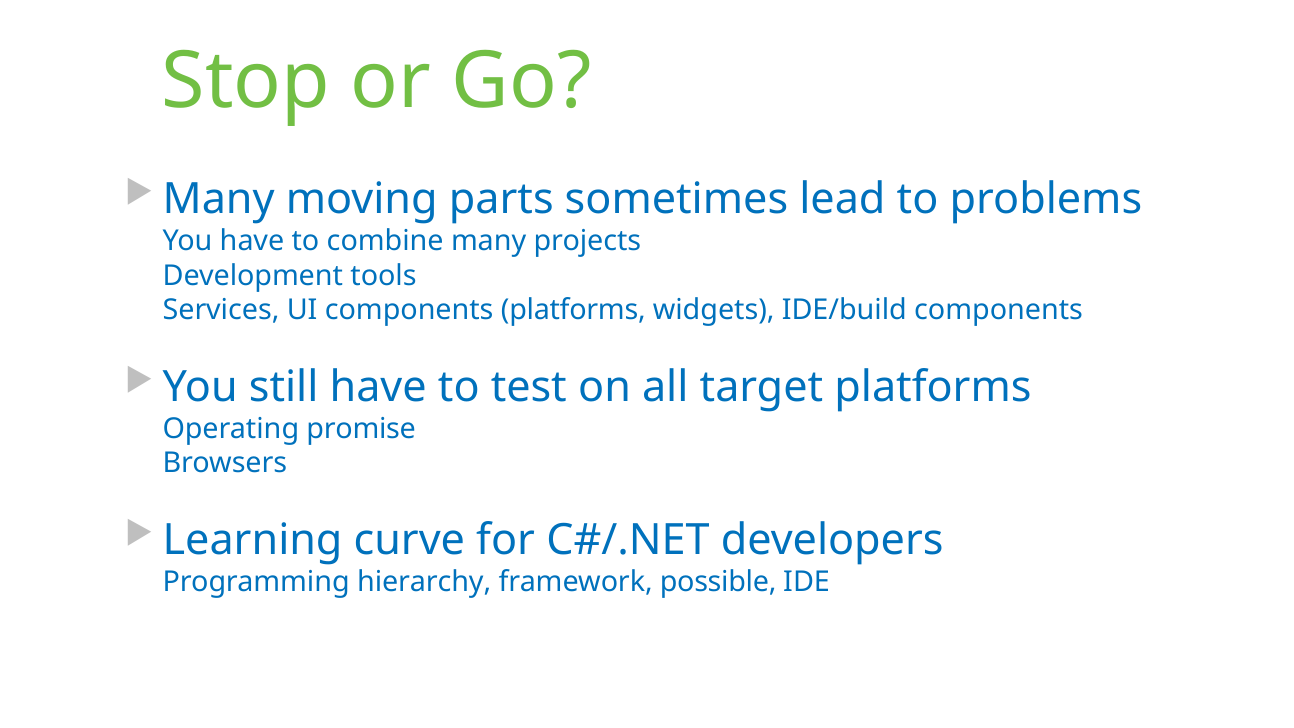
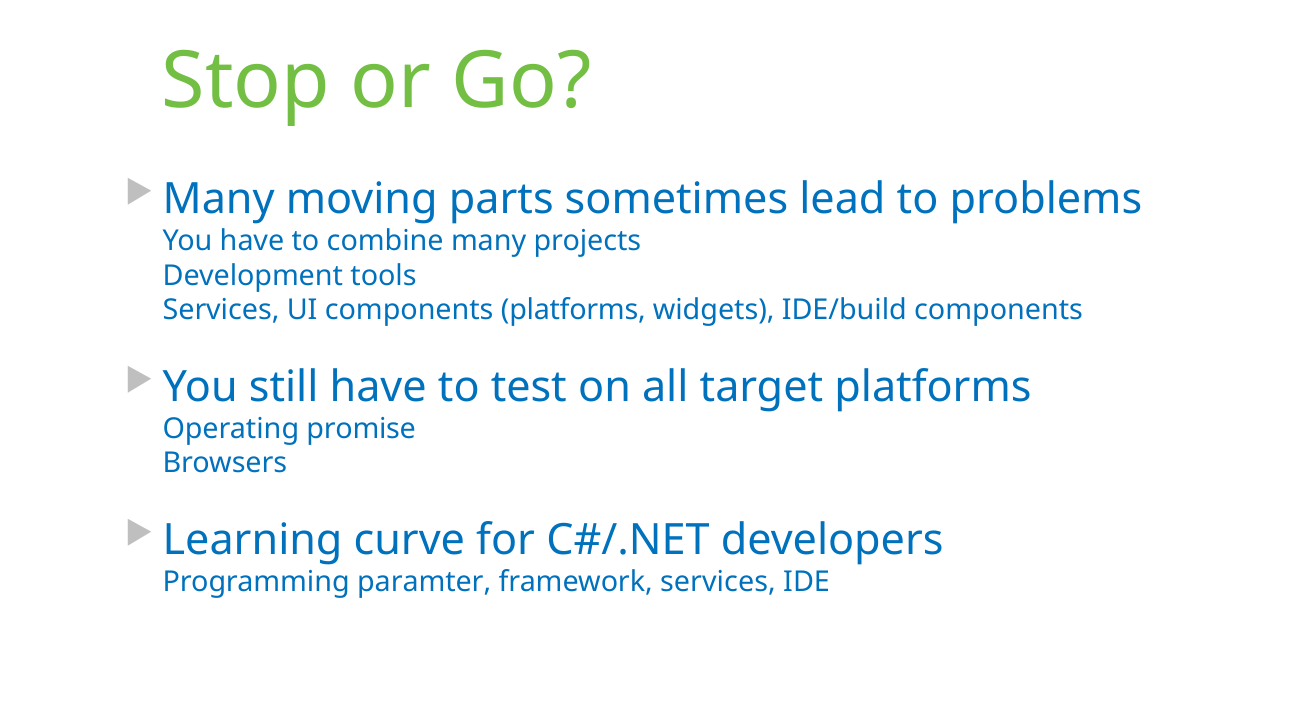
hierarchy: hierarchy -> paramter (424, 582)
framework possible: possible -> services (718, 582)
